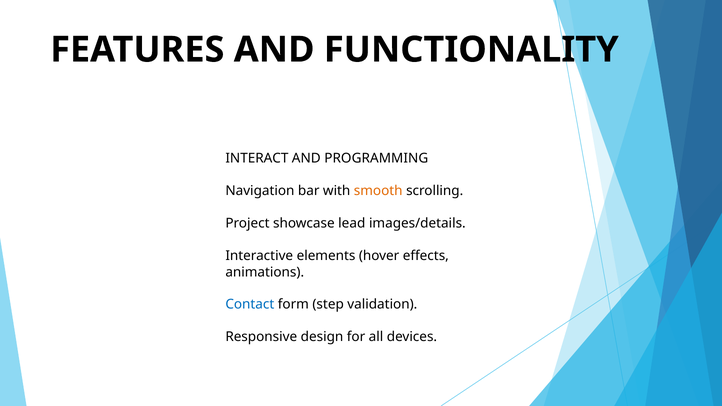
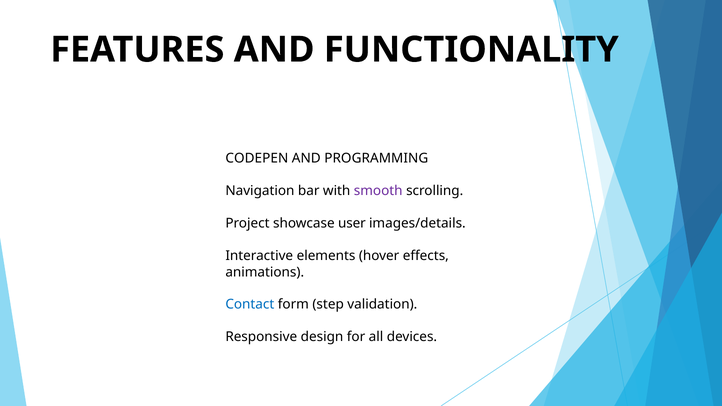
INTERACT: INTERACT -> CODEPEN (257, 158)
smooth colour: orange -> purple (378, 191)
lead: lead -> user (352, 223)
